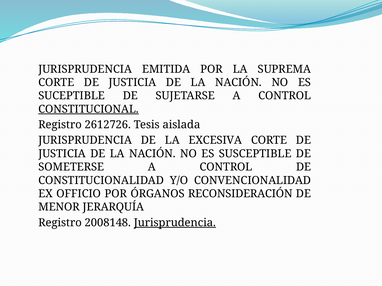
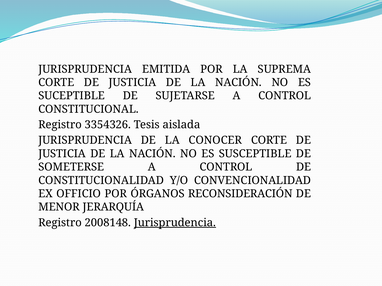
CONSTITUCIONAL underline: present -> none (89, 109)
2612726: 2612726 -> 3354326 (108, 125)
EXCESIVA: EXCESIVA -> CONOCER (215, 141)
